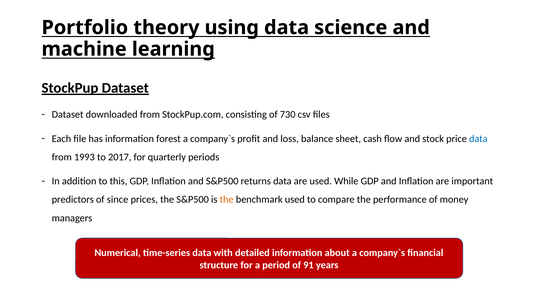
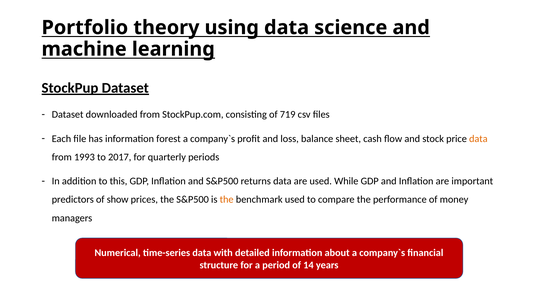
730: 730 -> 719 (288, 114)
data colour: blue -> orange (478, 138)
since: since -> show (118, 199)
91: 91 -> 14 (308, 265)
